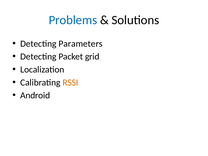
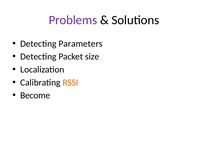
Problems colour: blue -> purple (73, 20)
grid: grid -> size (92, 57)
Android: Android -> Become (35, 95)
